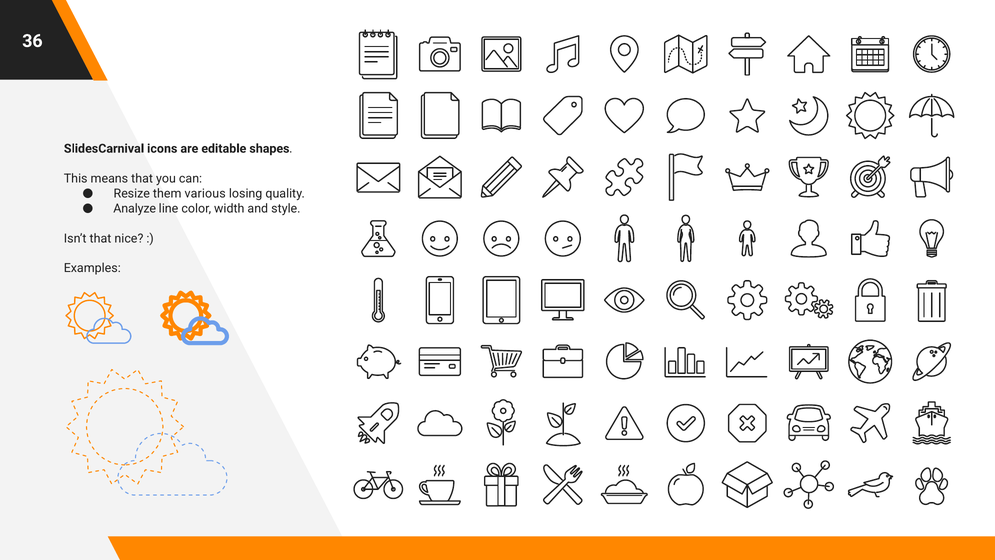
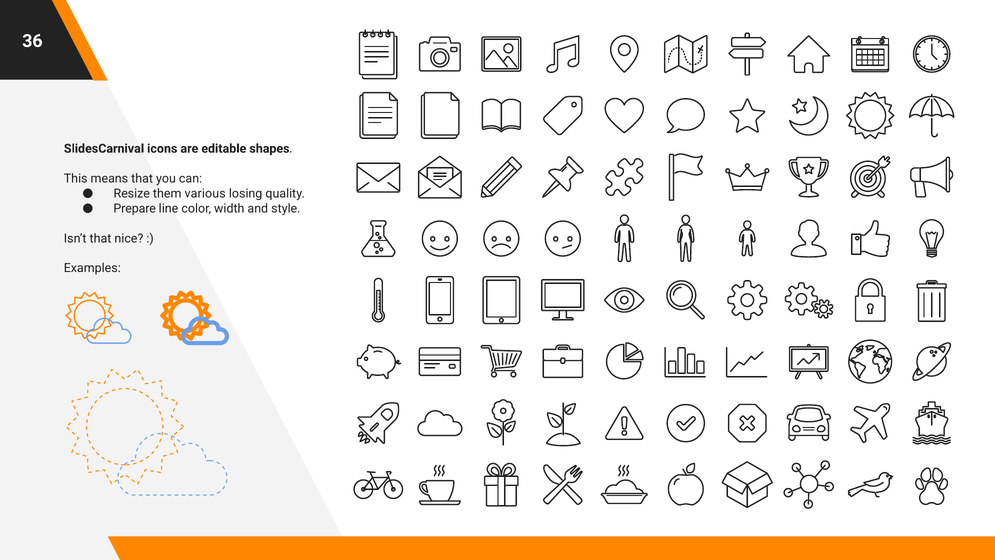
Analyze: Analyze -> Prepare (135, 208)
